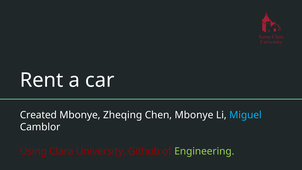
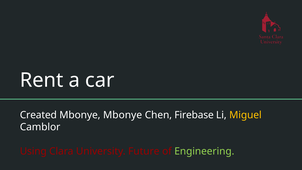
Mbonye Zheqing: Zheqing -> Mbonye (123, 115)
Chen Mbonye: Mbonye -> Firebase (194, 115)
Miguel colour: light blue -> yellow (245, 115)
Github: Github -> Future (144, 151)
